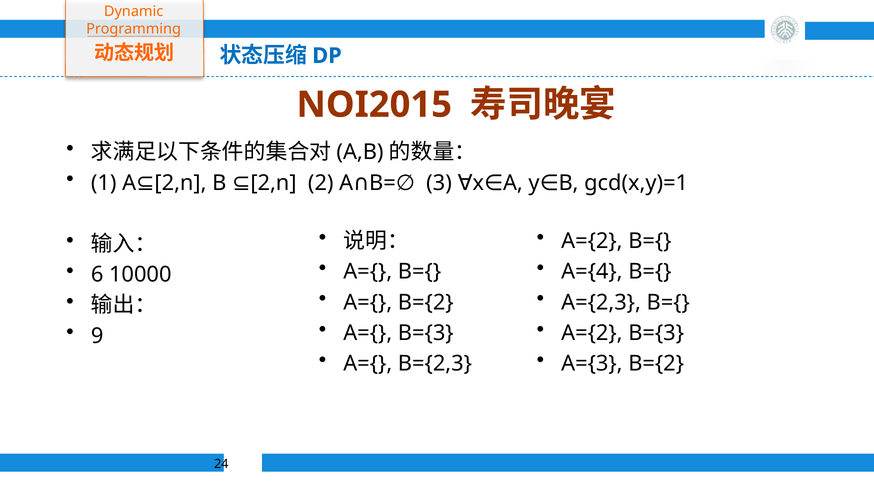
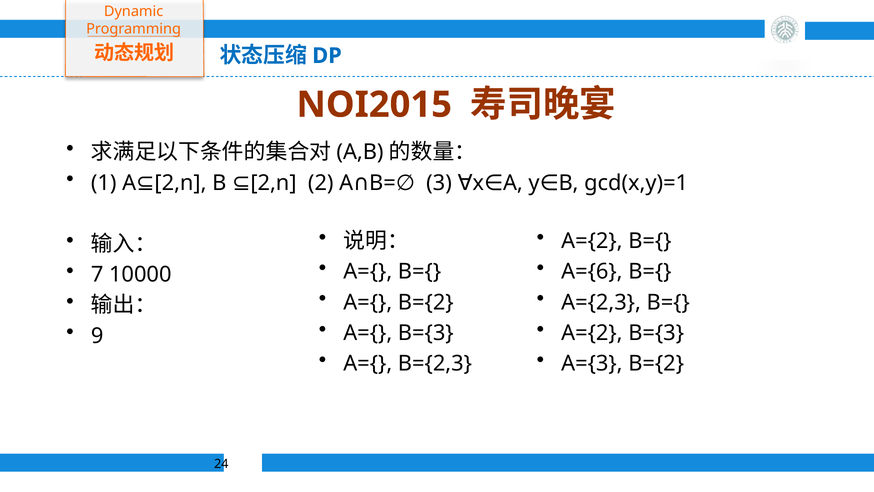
A={4: A={4 -> A={6 (592, 272)
6: 6 -> 7 (97, 274)
